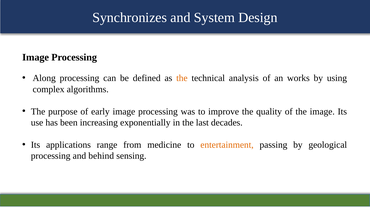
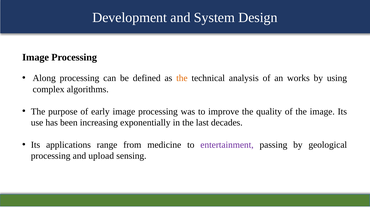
Synchronizes: Synchronizes -> Development (130, 18)
entertainment colour: orange -> purple (227, 145)
behind: behind -> upload (101, 156)
